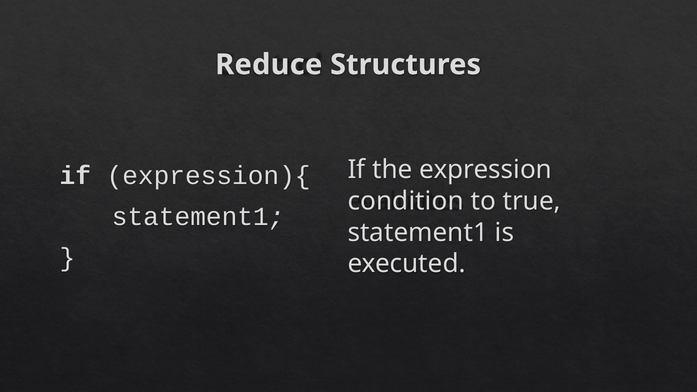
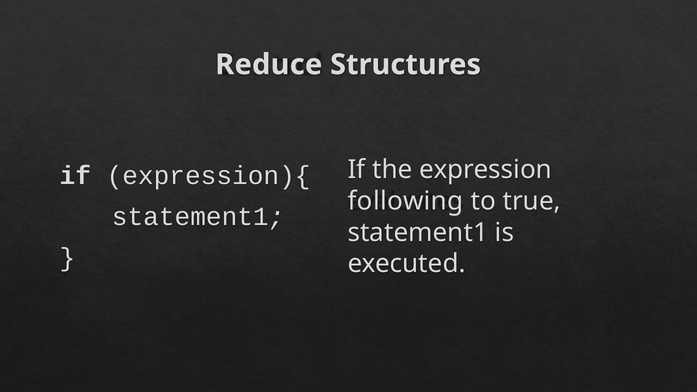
condition: condition -> following (406, 201)
